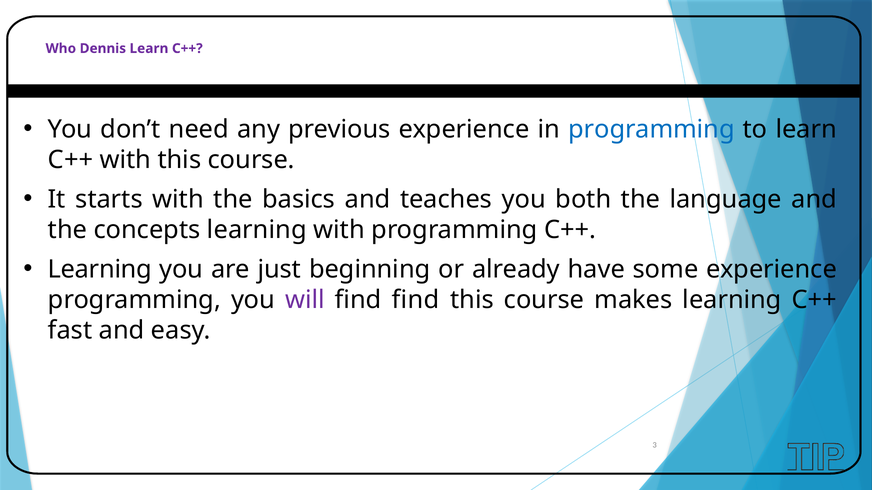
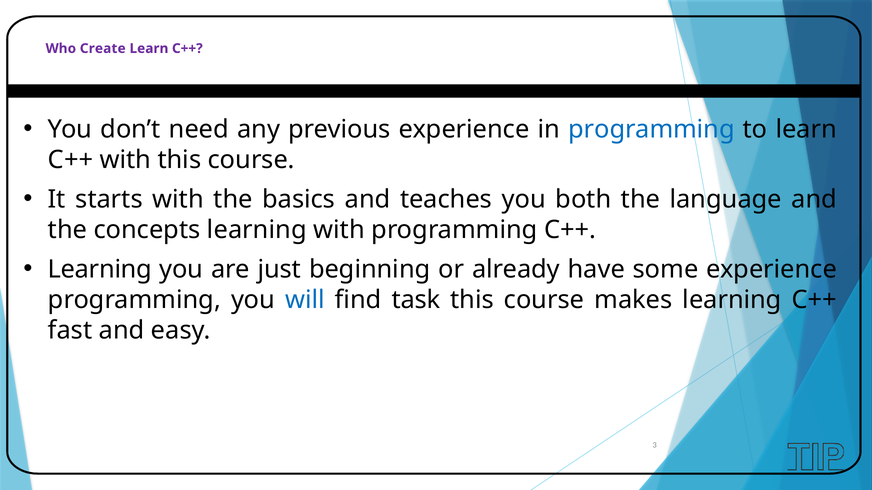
Dennis: Dennis -> Create (103, 49)
will colour: purple -> blue (305, 300)
find find: find -> task (416, 300)
